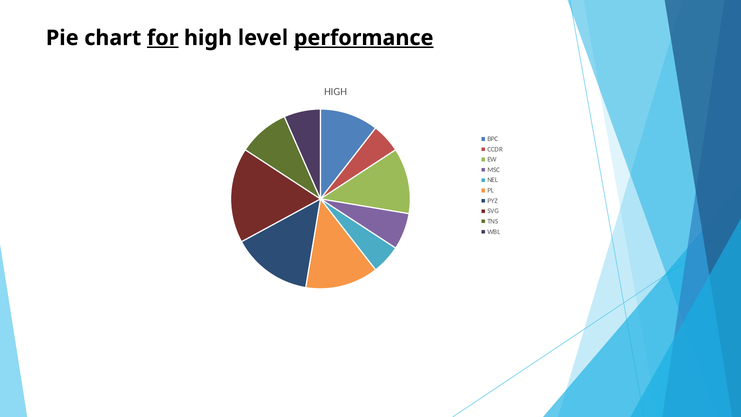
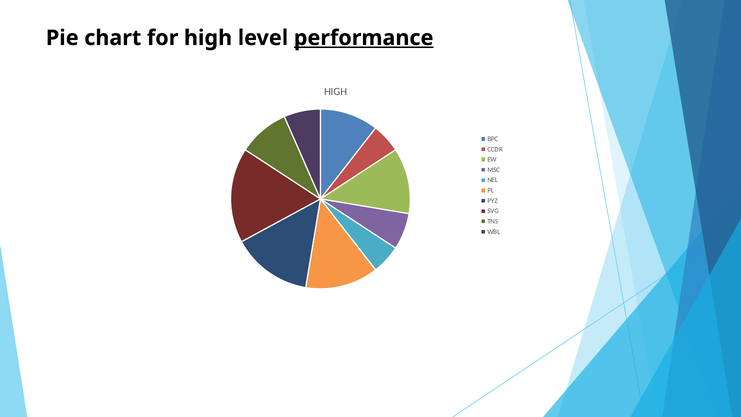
for underline: present -> none (163, 38)
